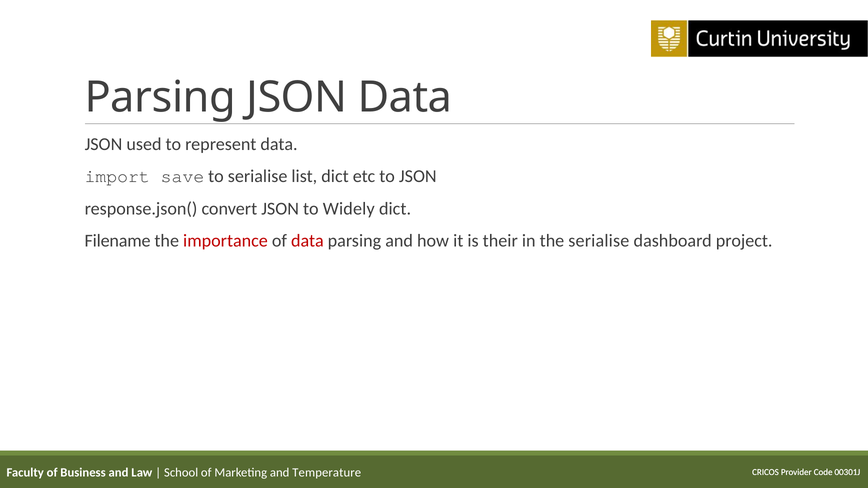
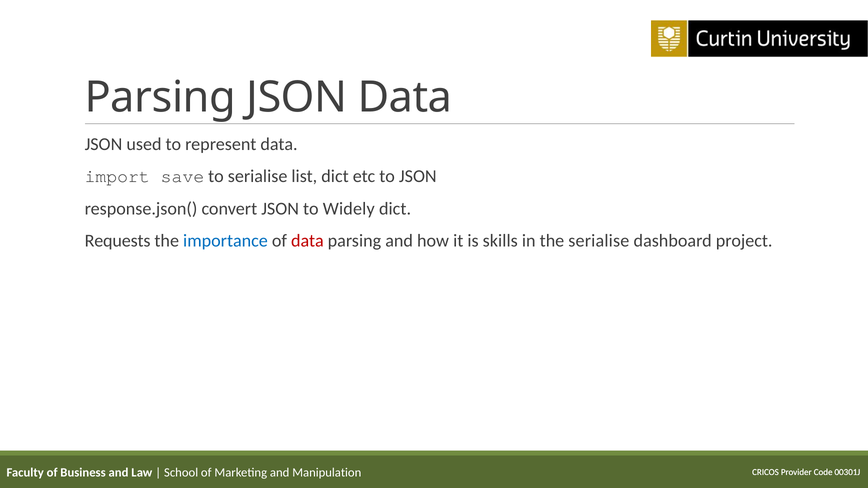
Filename: Filename -> Requests (118, 241)
importance colour: red -> blue (225, 241)
their: their -> skills (500, 241)
Temperature: Temperature -> Manipulation (327, 473)
